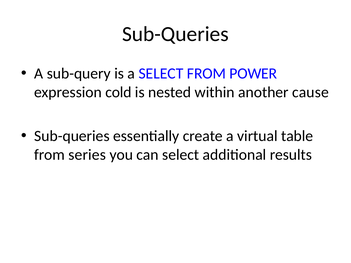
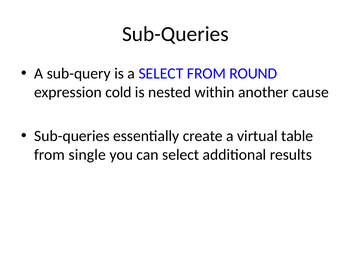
POWER: POWER -> ROUND (253, 74)
series: series -> single (87, 155)
